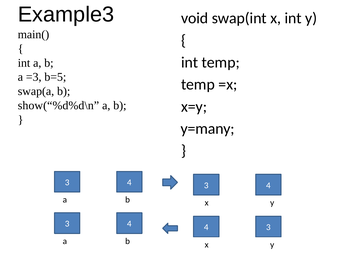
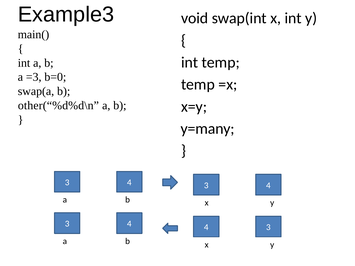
b=5: b=5 -> b=0 (55, 77)
show(“%d%d\n: show(“%d%d\n -> other(“%d%d\n (58, 106)
